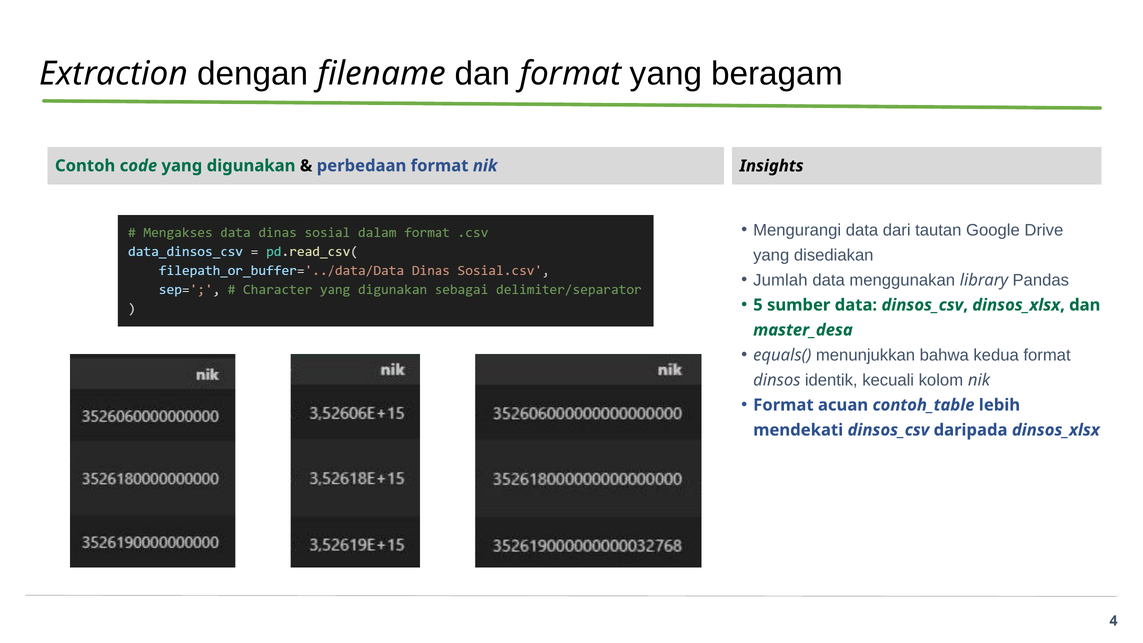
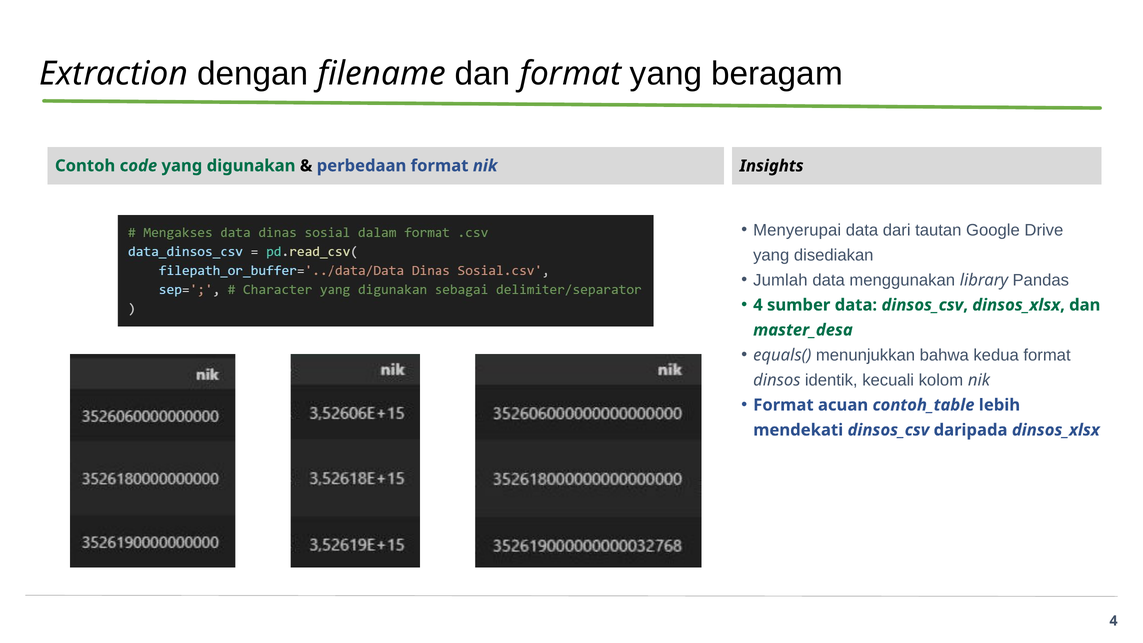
Mengurangi: Mengurangi -> Menyerupai (797, 230)
5: 5 -> 4 (758, 305)
